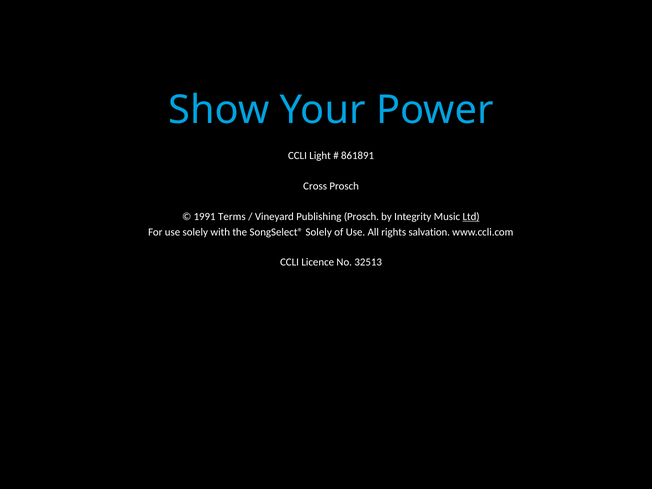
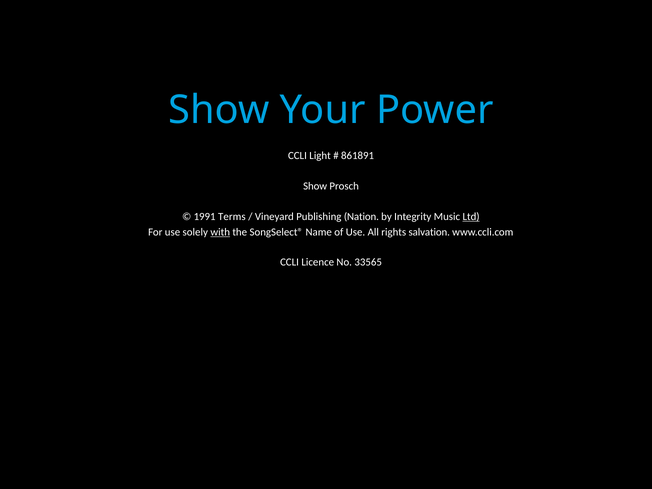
Cross: Cross -> Show (315, 186)
Publishing Prosch: Prosch -> Nation (361, 217)
with underline: none -> present (220, 232)
SongSelect® Solely: Solely -> Name (319, 232)
32513: 32513 -> 33565 (368, 262)
